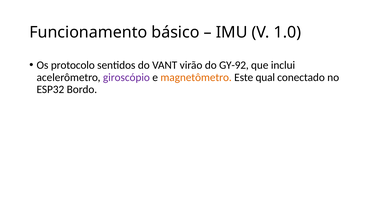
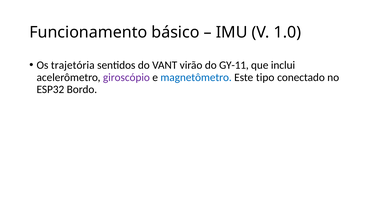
protocolo: protocolo -> trajetória (73, 65)
GY-92: GY-92 -> GY-11 (234, 65)
magnetômetro colour: orange -> blue (196, 77)
qual: qual -> tipo (265, 77)
